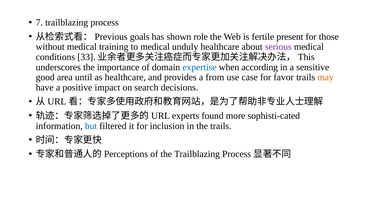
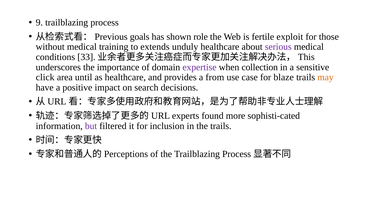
7: 7 -> 9 (39, 23)
present: present -> exploit (290, 37)
to medical: medical -> extends (155, 47)
expertise colour: blue -> purple (200, 67)
according: according -> collection (260, 67)
good: good -> click (45, 77)
favor: favor -> blaze (284, 77)
but colour: blue -> purple (91, 126)
